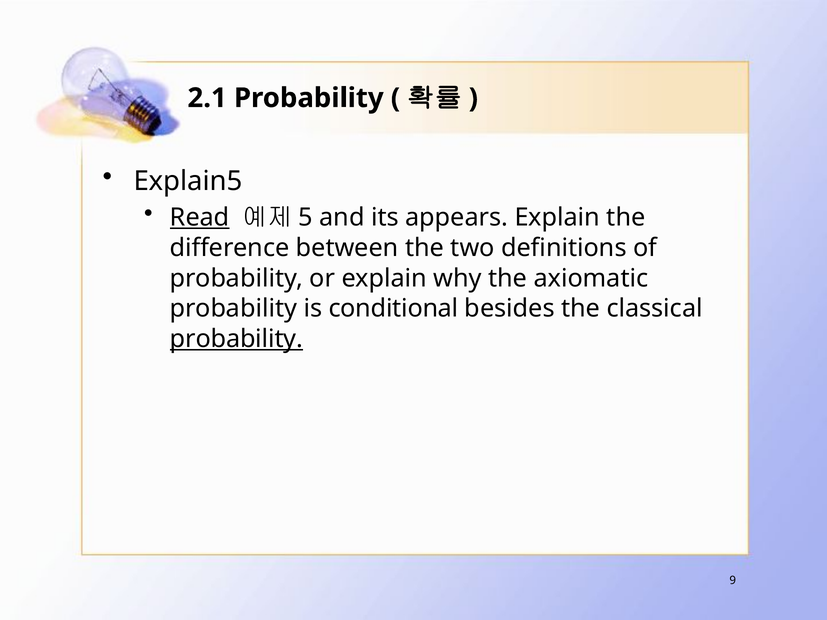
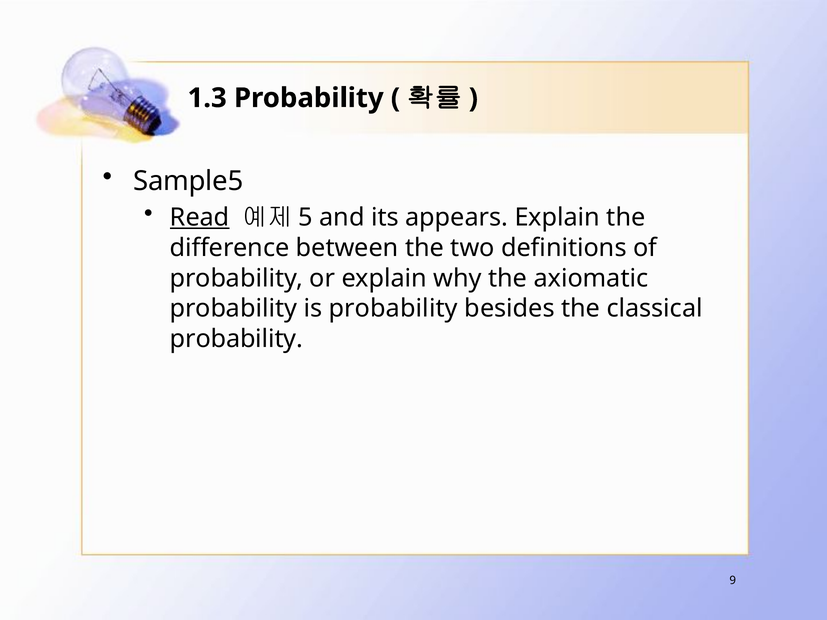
2.1: 2.1 -> 1.3 (207, 98)
Explain5: Explain5 -> Sample5 (188, 181)
is conditional: conditional -> probability (393, 309)
probability underline: present -> none (236, 339)
